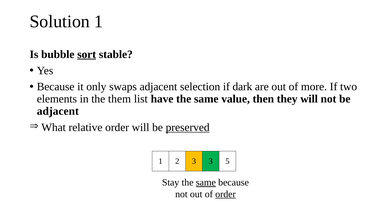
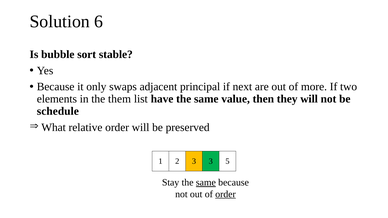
Solution 1: 1 -> 6 (99, 22)
sort underline: present -> none (87, 54)
selection: selection -> principal (200, 87)
dark: dark -> next (242, 87)
adjacent: adjacent -> schedule (58, 111)
preserved underline: present -> none (188, 127)
